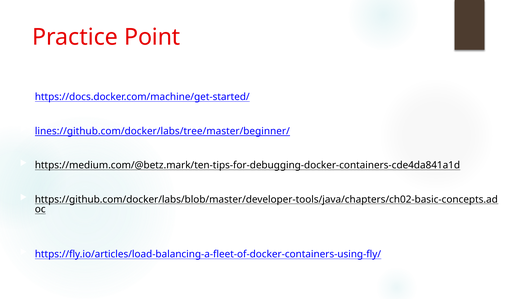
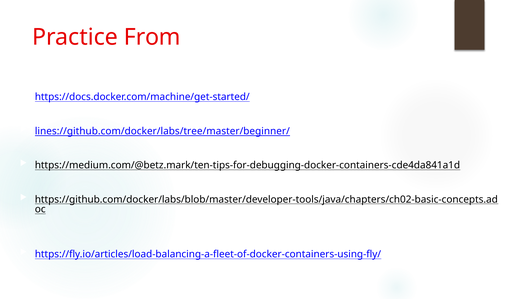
Point: Point -> From (152, 37)
